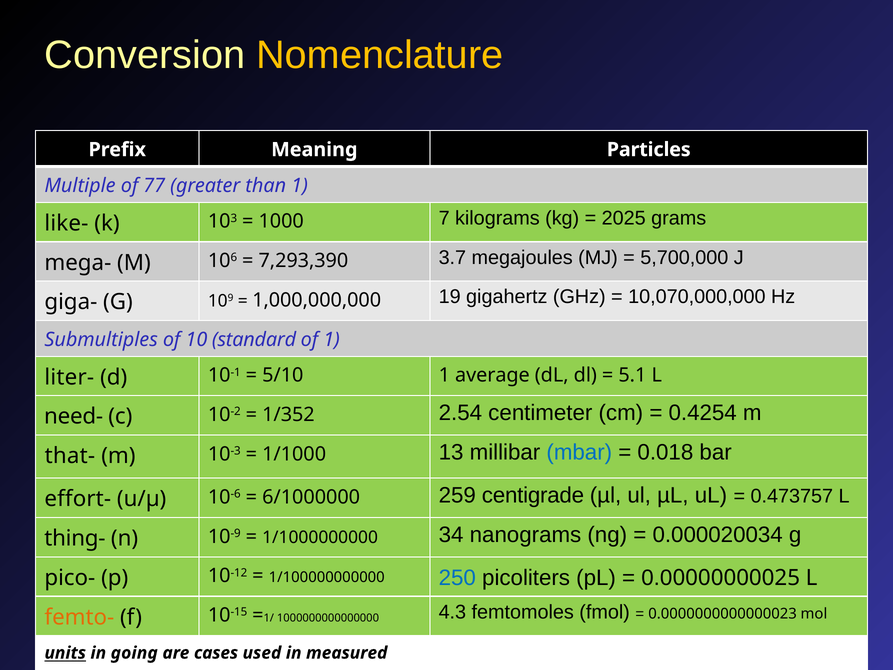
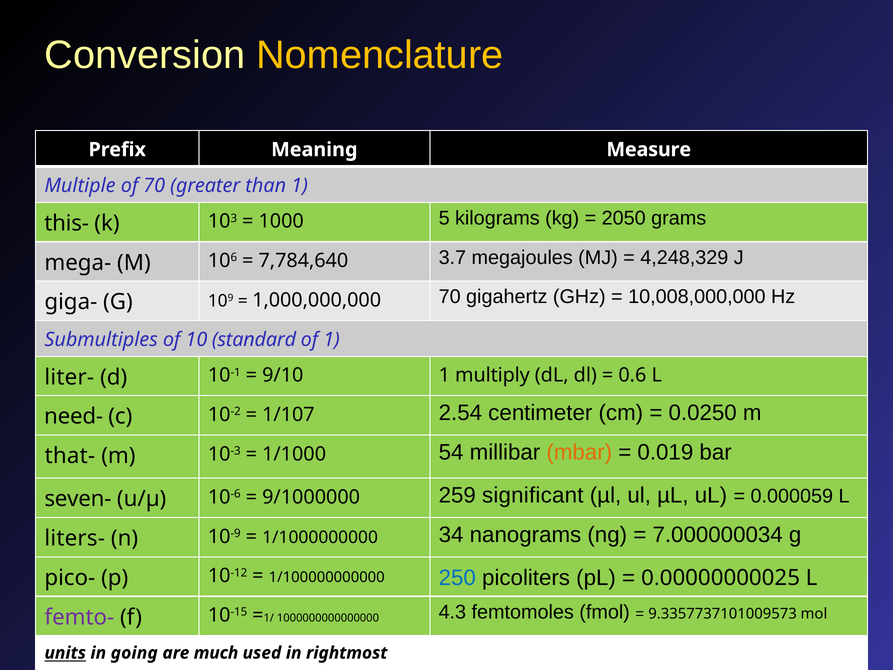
Particles: Particles -> Measure (649, 150)
of 77: 77 -> 70 (154, 185)
like-: like- -> this- (67, 223)
7: 7 -> 5 (444, 218)
2025: 2025 -> 2050 (624, 218)
7,293,390: 7,293,390 -> 7,784,640 (303, 261)
5,700,000: 5,700,000 -> 4,248,329 (684, 257)
1,000,000,000 19: 19 -> 70 (450, 297)
10,070,000,000: 10,070,000,000 -> 10,008,000,000 (697, 297)
5/10: 5/10 -> 9/10 (283, 375)
average: average -> multiply (492, 375)
5.1: 5.1 -> 0.6 (632, 375)
1/352: 1/352 -> 1/107 (288, 415)
0.4254: 0.4254 -> 0.0250 (703, 413)
13: 13 -> 54 (451, 452)
mbar colour: blue -> orange (579, 452)
0.018: 0.018 -> 0.019 (665, 452)
effort-: effort- -> seven- (78, 499)
6/1000000: 6/1000000 -> 9/1000000 (311, 497)
centigrade: centigrade -> significant (533, 495)
0.473757: 0.473757 -> 0.000059 (792, 496)
thing-: thing- -> liters- (75, 538)
0.000020034: 0.000020034 -> 7.000000034 (718, 535)
femto- colour: orange -> purple (79, 617)
0.0000000000000023: 0.0000000000000023 -> 9.3357737101009573 (723, 613)
cases: cases -> much (216, 653)
measured: measured -> rightmost (347, 653)
